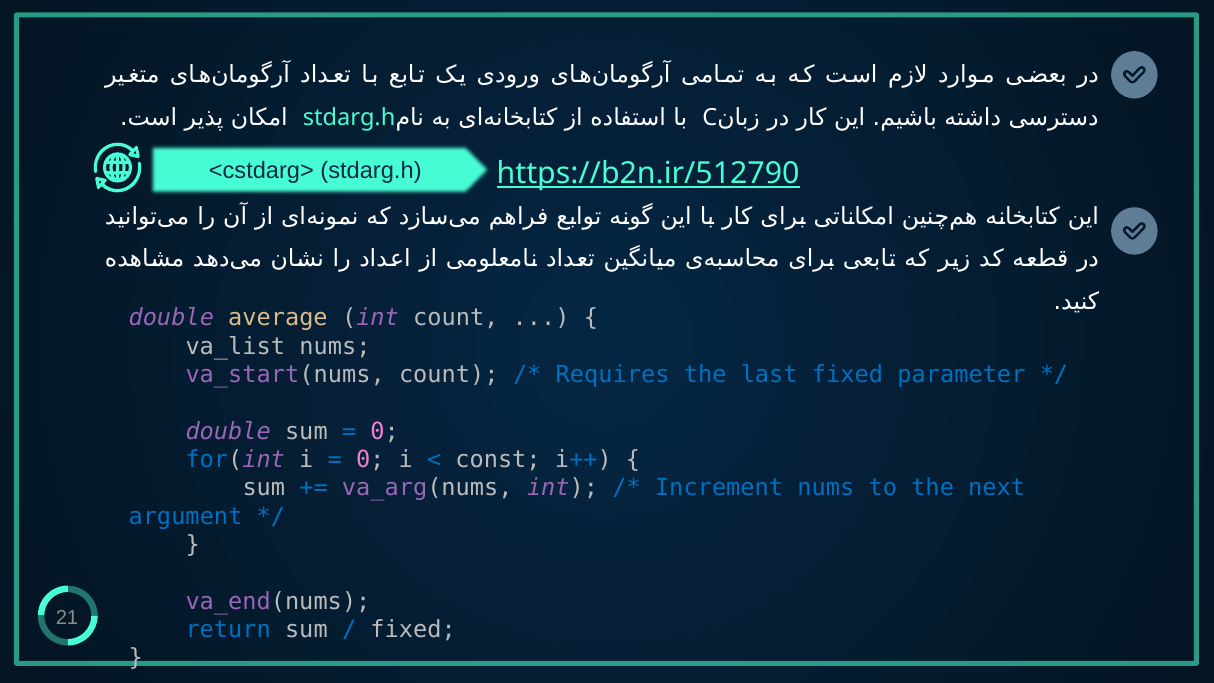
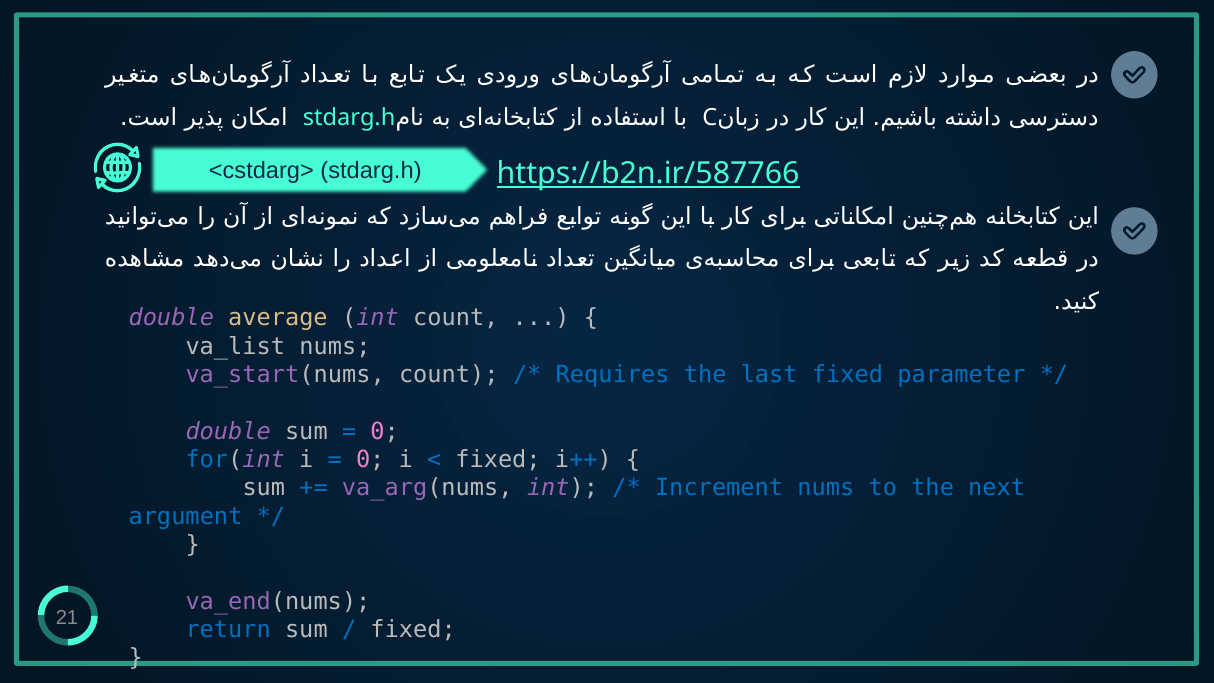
https://b2n.ir/512790: https://b2n.ir/512790 -> https://b2n.ir/587766 (648, 173)
const: const -> fixed (498, 460)
